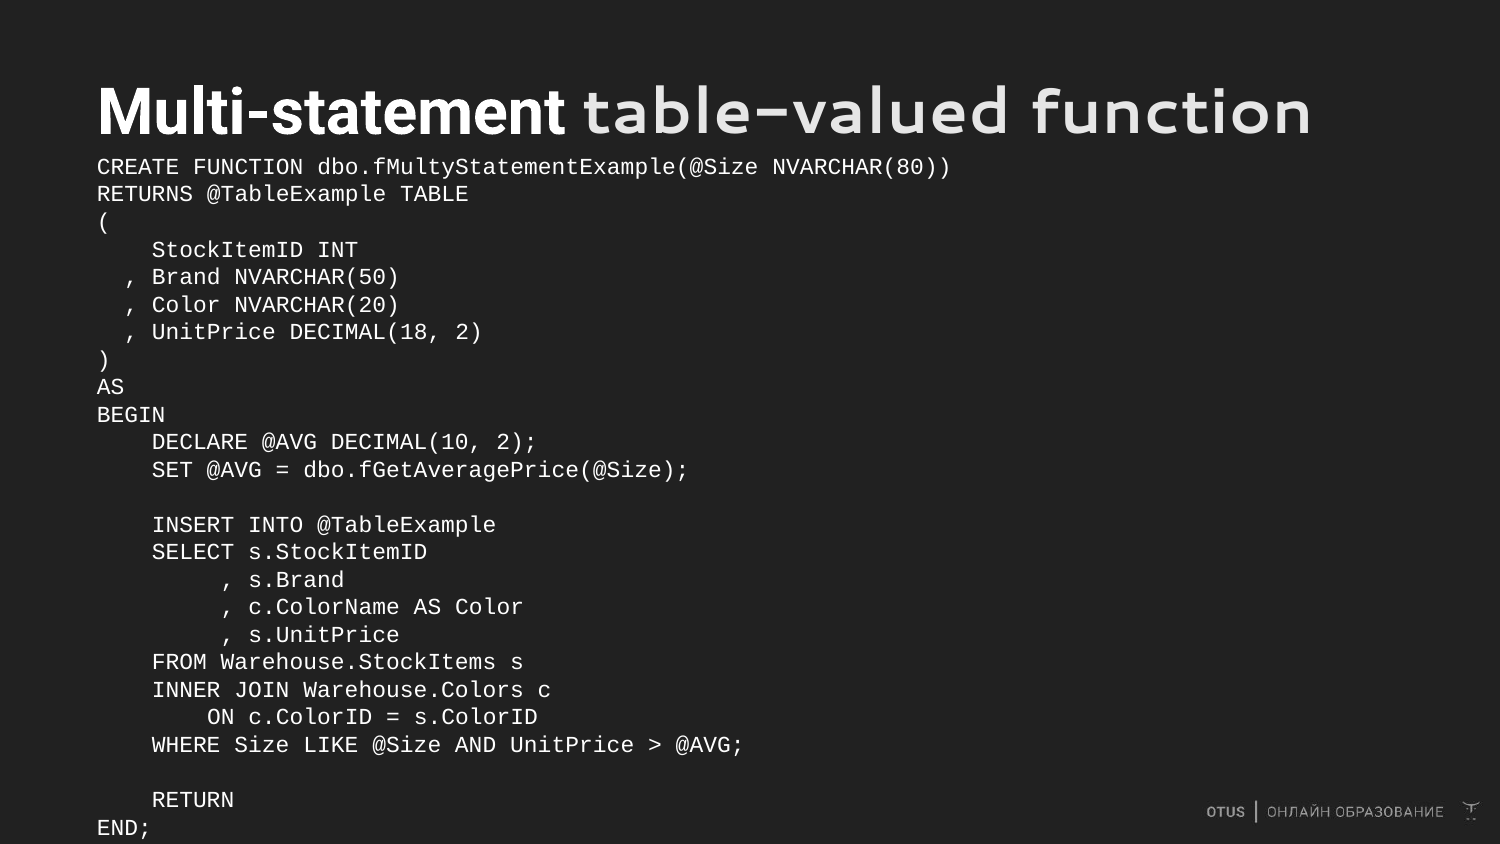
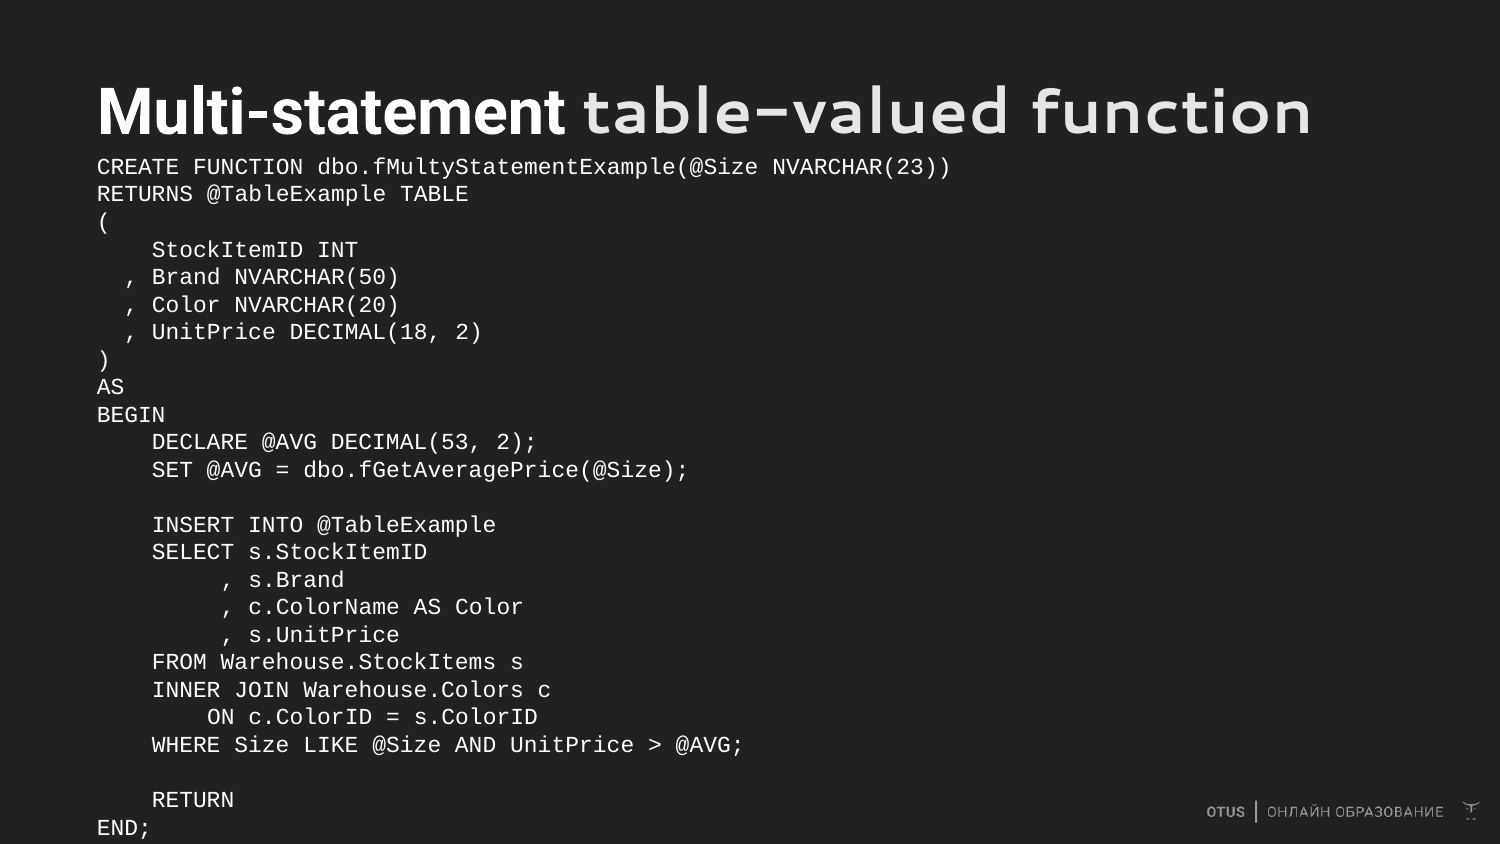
NVARCHAR(80: NVARCHAR(80 -> NVARCHAR(23 (862, 167)
DECIMAL(10: DECIMAL(10 -> DECIMAL(53 (407, 442)
